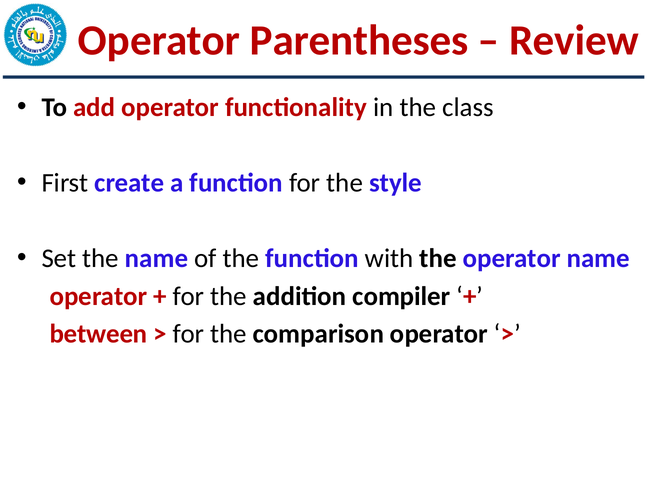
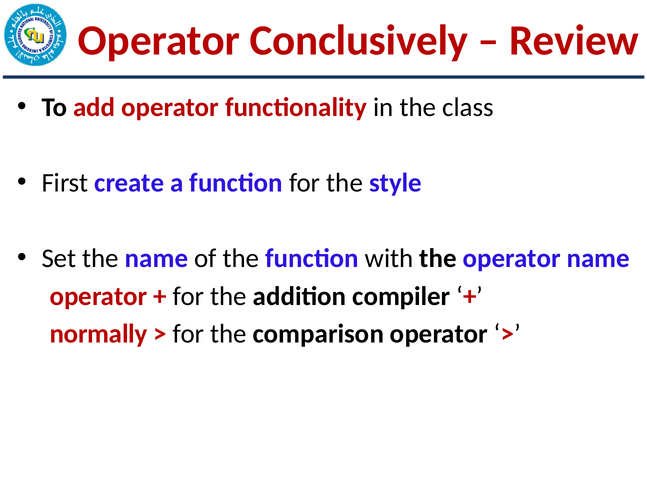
Parentheses: Parentheses -> Conclusively (359, 41)
between: between -> normally (99, 334)
